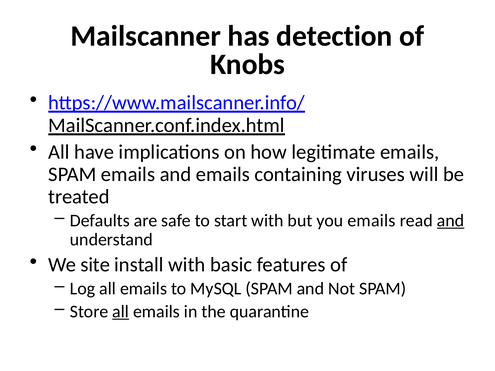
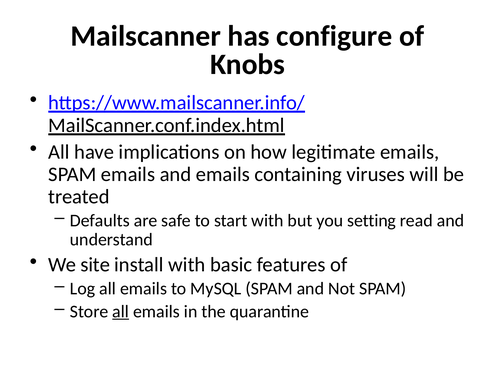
detection: detection -> configure (334, 36)
you emails: emails -> setting (372, 221)
and underline: present -> none (451, 221)
